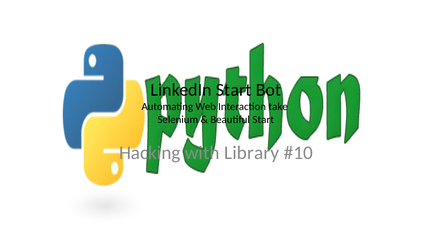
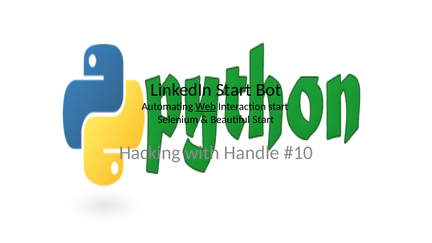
Web underline: none -> present (206, 107)
Interaction take: take -> start (278, 107)
Library: Library -> Handle (252, 153)
